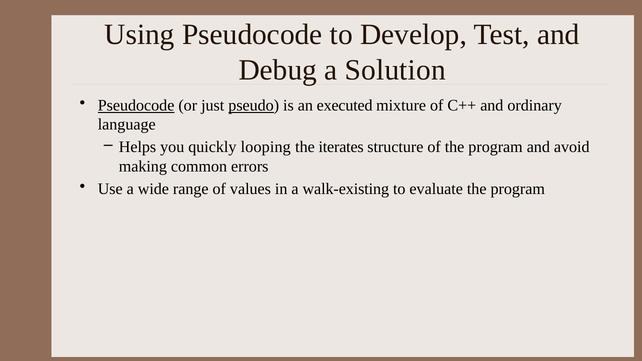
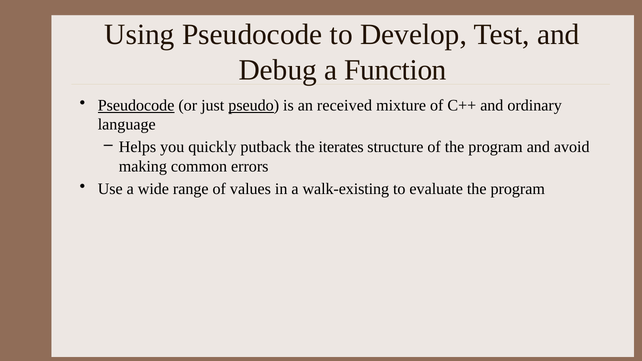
Solution: Solution -> Function (395, 70)
executed: executed -> received (344, 105)
looping: looping -> putback (266, 147)
